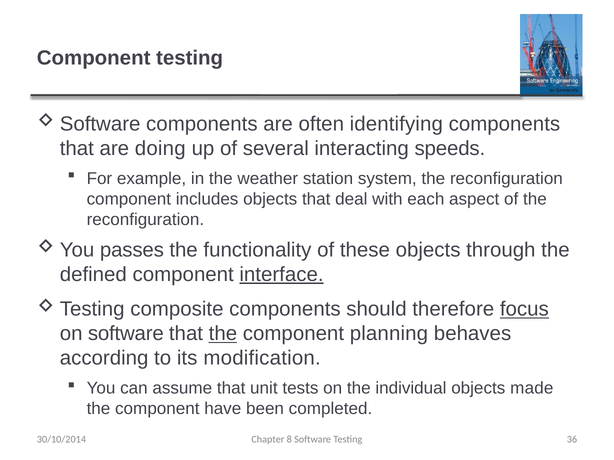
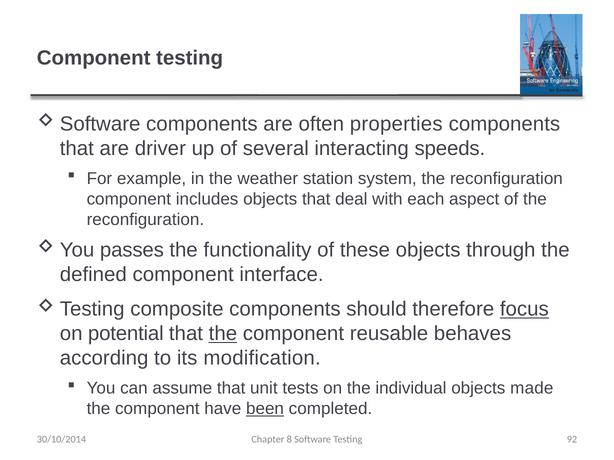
identifying: identifying -> properties (396, 124)
doing: doing -> driver (160, 149)
interface underline: present -> none (281, 275)
on software: software -> potential (126, 334)
planning: planning -> reusable (389, 334)
been underline: none -> present (265, 409)
36: 36 -> 92 (572, 440)
